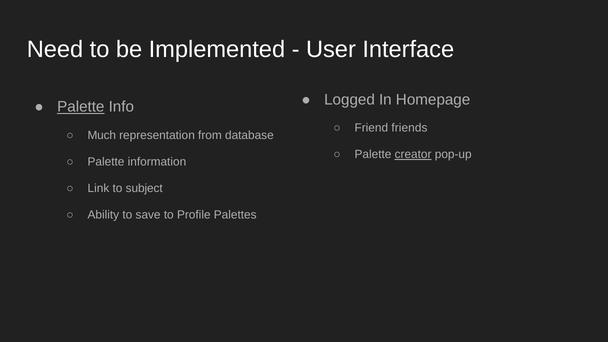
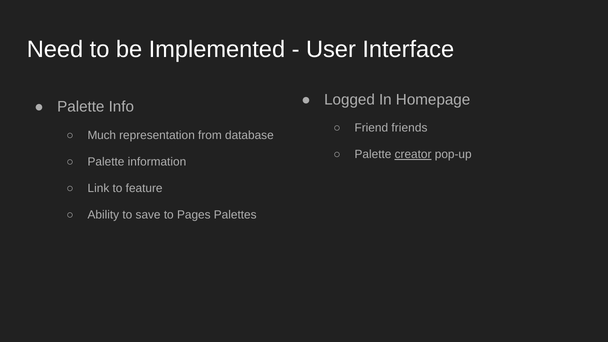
Palette underline: present -> none (81, 107)
subject: subject -> feature (144, 188)
Profile: Profile -> Pages (194, 215)
